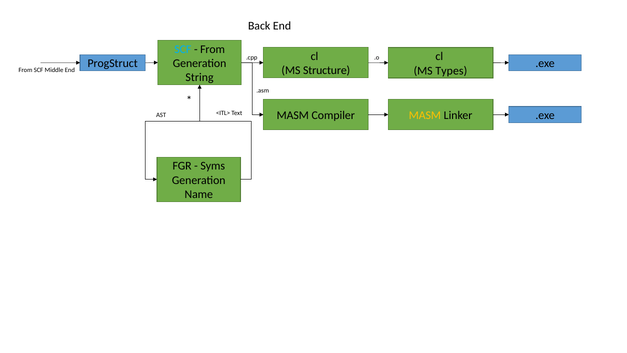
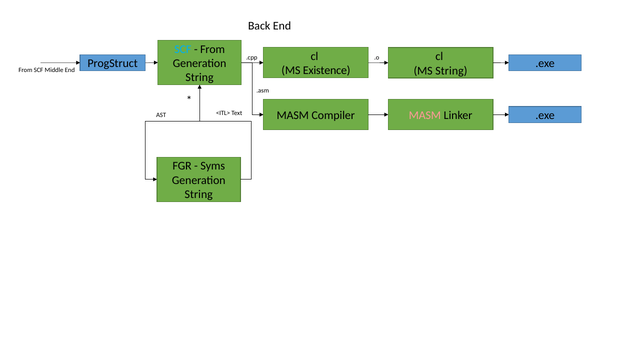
Structure: Structure -> Existence (327, 70)
MS Types: Types -> String (451, 71)
MASM colour: yellow -> pink (425, 115)
Name: Name -> String (199, 194)
